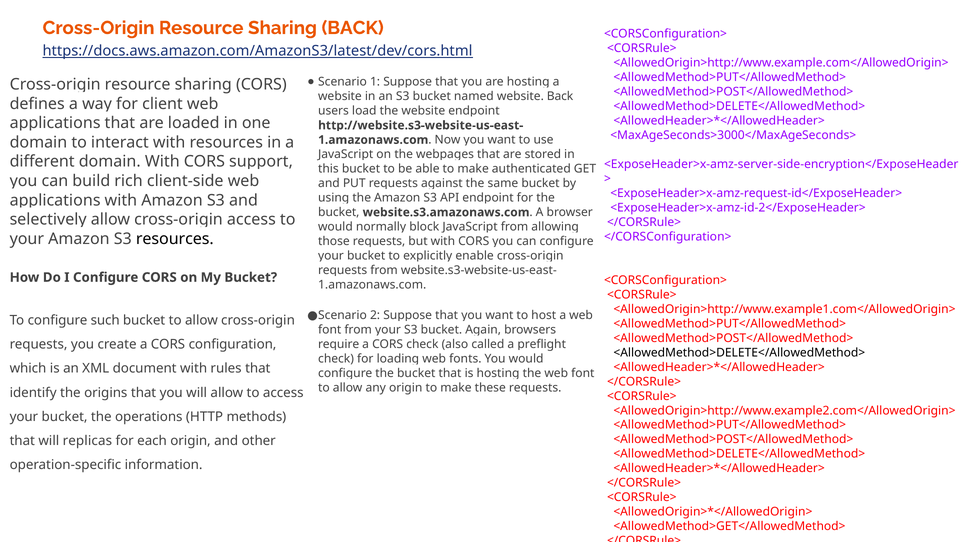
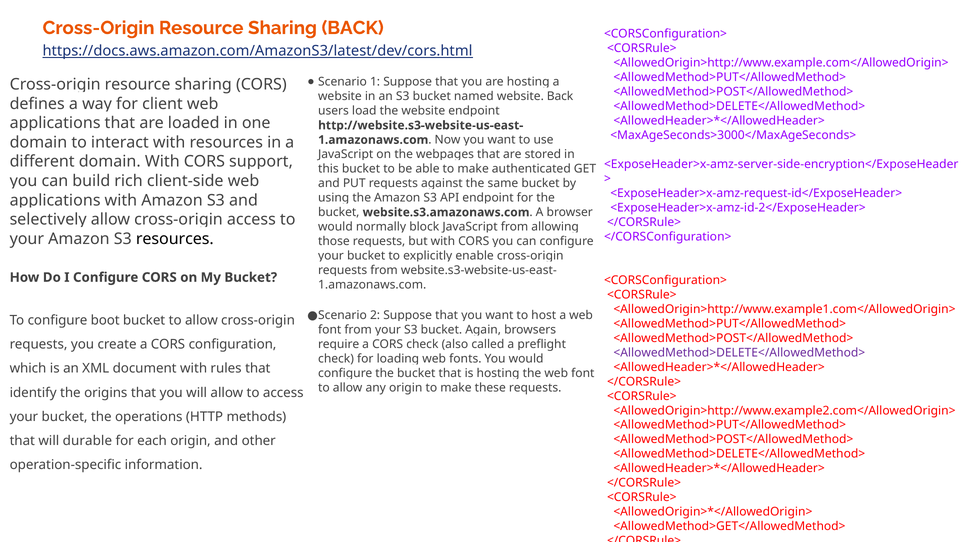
such: such -> boot (105, 320)
<AllowedMethod>DELETE</AllowedMethod> colour: black -> purple (739, 353)
replicas: replicas -> durable (87, 441)
